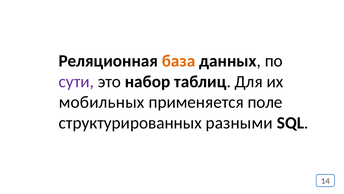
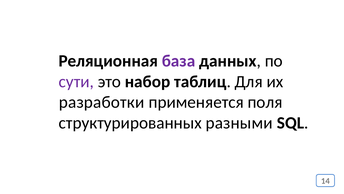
база colour: orange -> purple (179, 61)
мобильных: мобильных -> разработки (102, 102)
поле: поле -> поля (265, 102)
